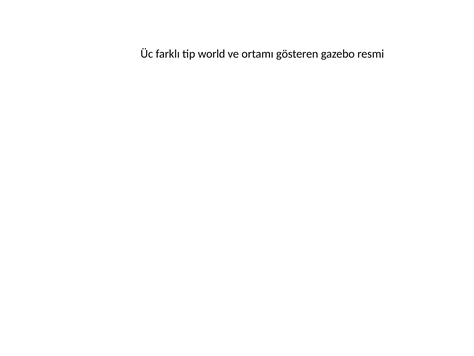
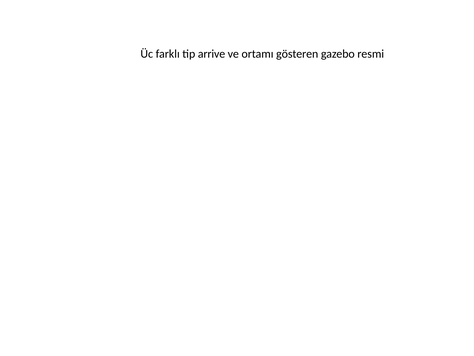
world: world -> arrive (212, 54)
